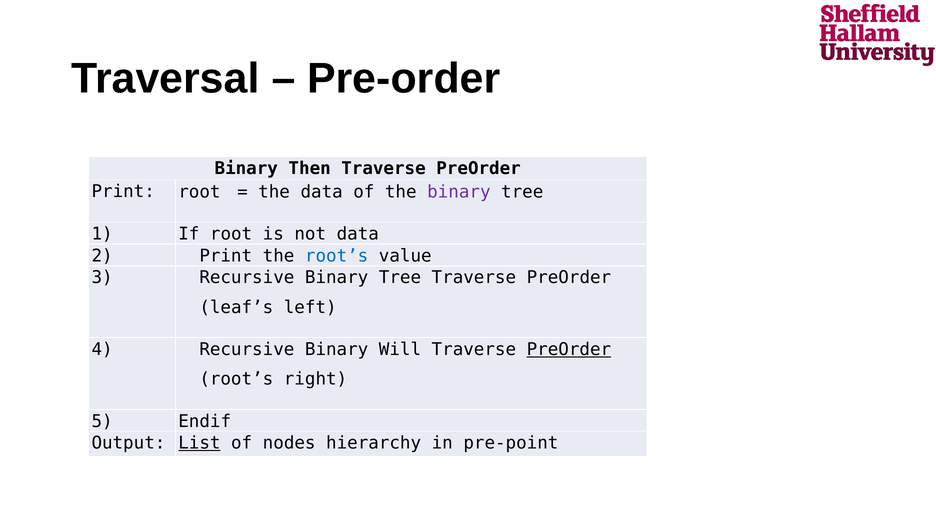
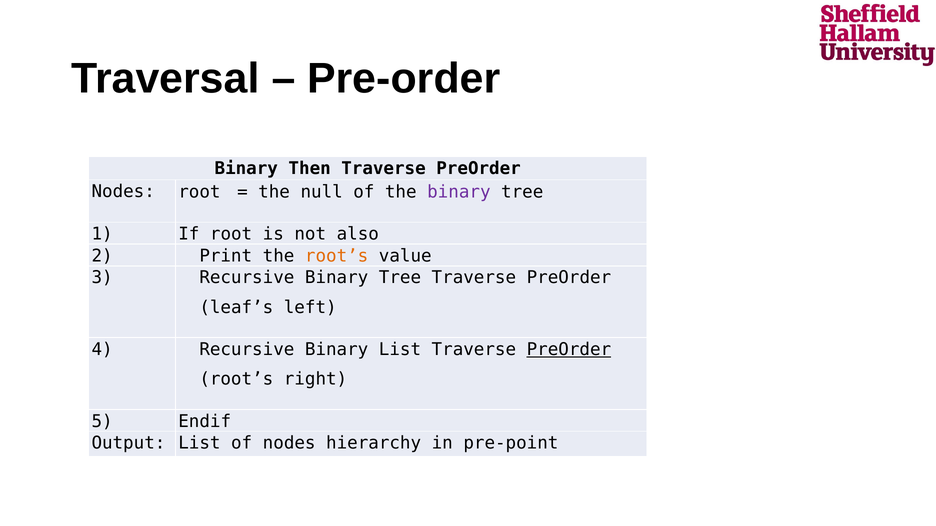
Print: Print -> Nodes (123, 192)
the data: data -> null (322, 192)
not data: data -> also (358, 234)
root’s colour: blue -> orange (337, 256)
Binary Will: Will -> List (400, 350)
List underline: present -> none (199, 443)
